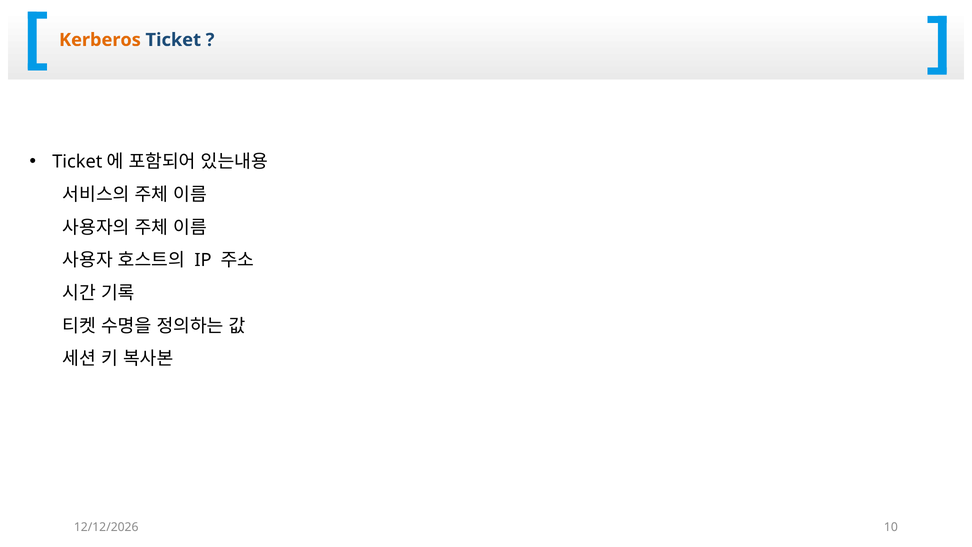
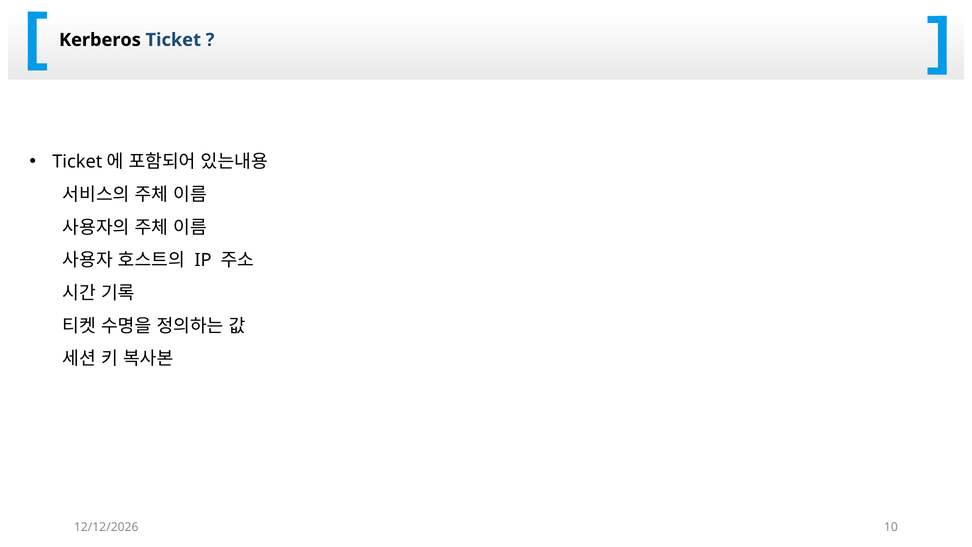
Kerberos colour: orange -> black (100, 40)
